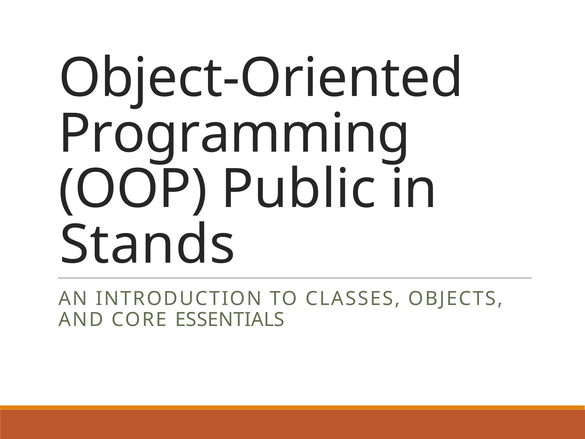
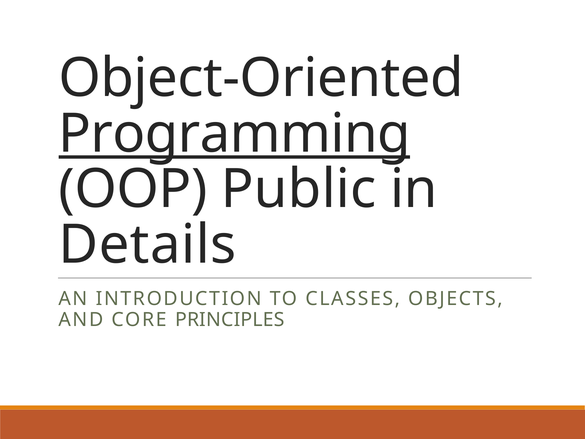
Programming underline: none -> present (234, 134)
Stands: Stands -> Details (147, 245)
ESSENTIALS: ESSENTIALS -> PRINCIPLES (230, 319)
